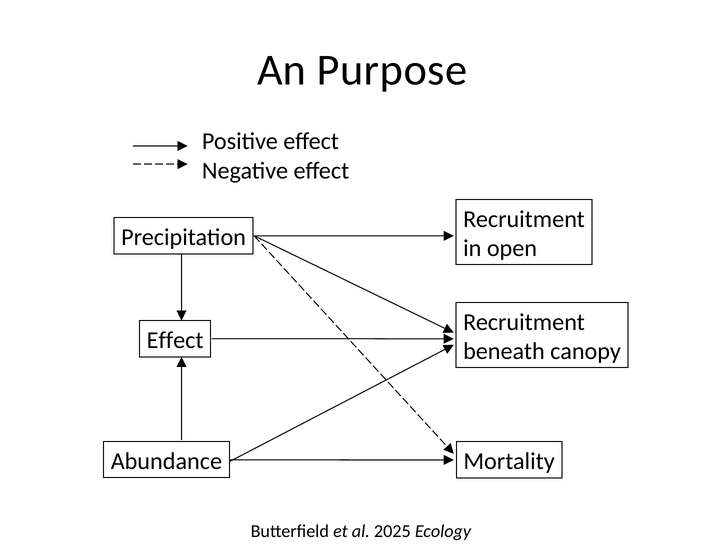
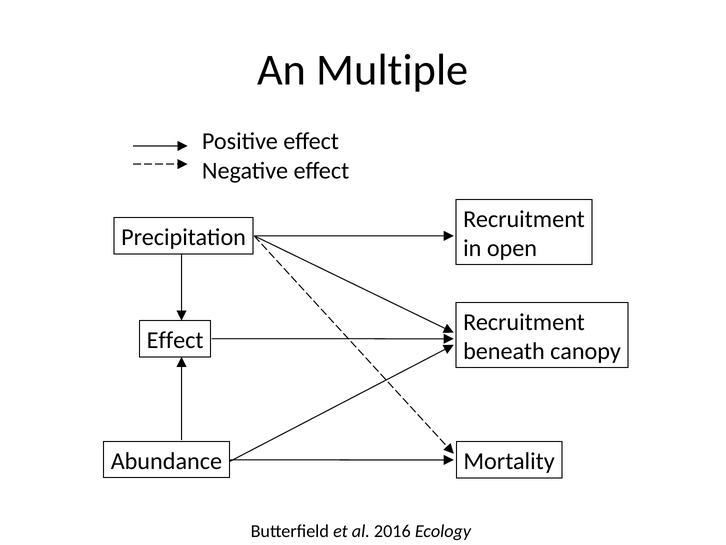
Purpose: Purpose -> Multiple (392, 70)
2025: 2025 -> 2016 (392, 531)
